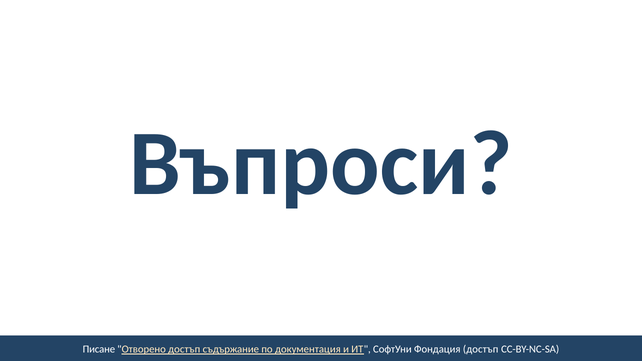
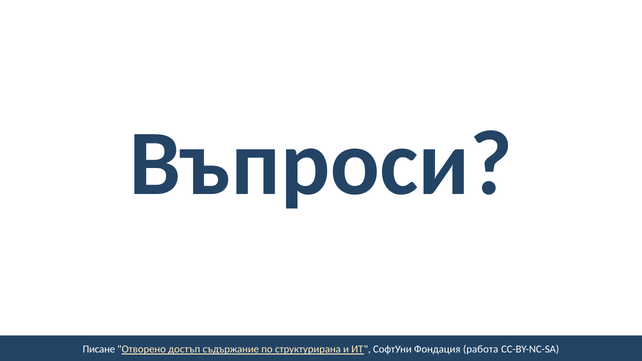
документация: документация -> структурирана (308, 349)
Фондация достъп: достъп -> работа (481, 349)
